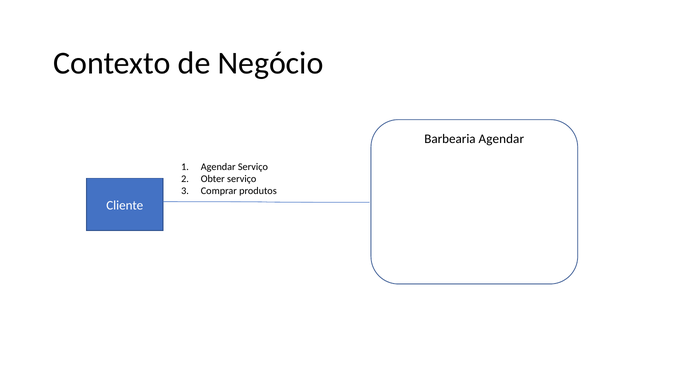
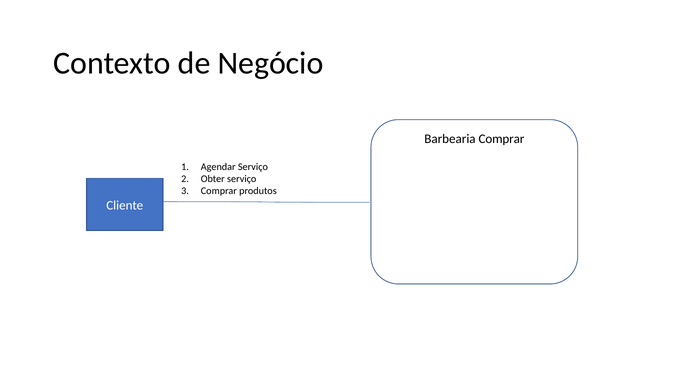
Barbearia Agendar: Agendar -> Comprar (501, 139)
